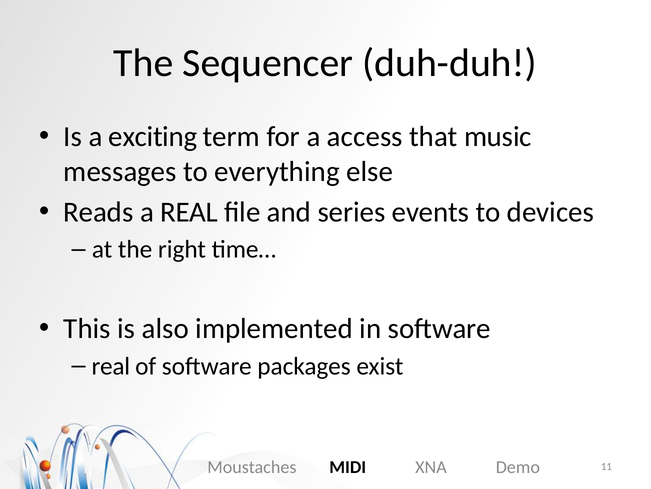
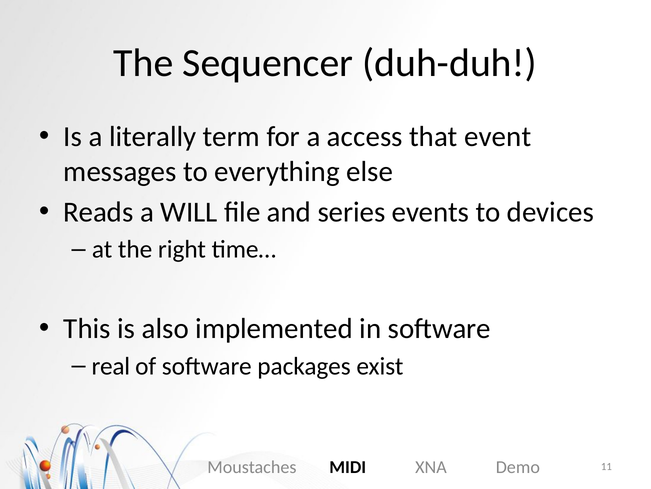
exciting: exciting -> literally (153, 137)
music: music -> event (498, 137)
a REAL: REAL -> WILL (189, 212)
